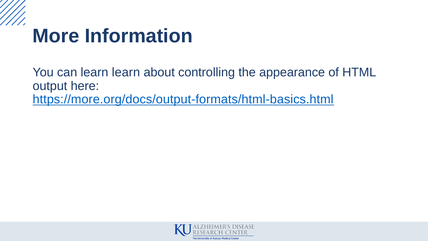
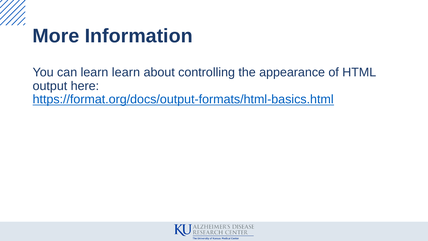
https://more.org/docs/output-formats/html-basics.html: https://more.org/docs/output-formats/html-basics.html -> https://format.org/docs/output-formats/html-basics.html (183, 99)
